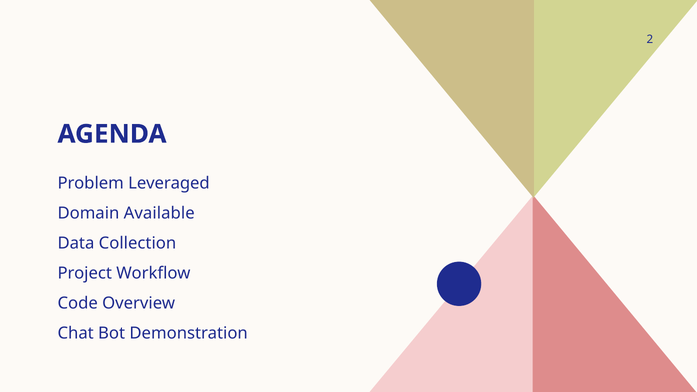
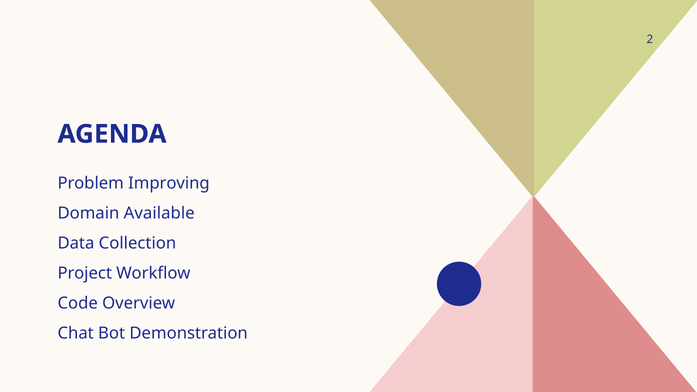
Leveraged: Leveraged -> Improving (169, 183)
